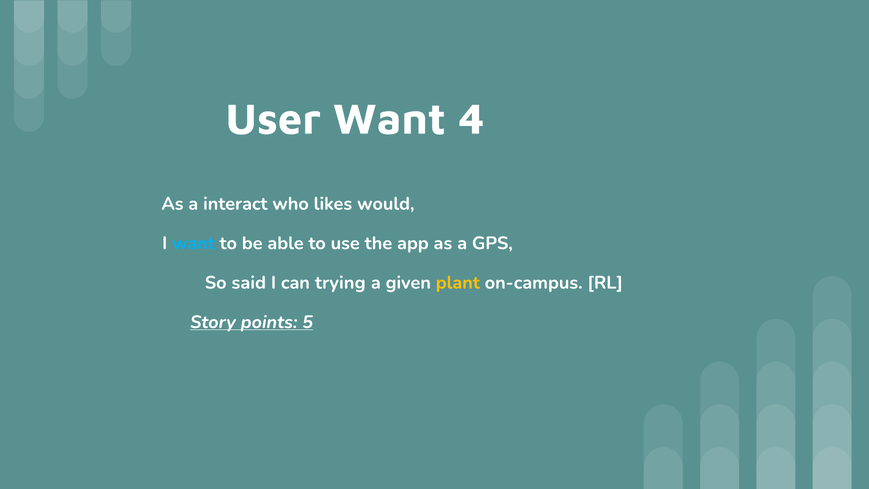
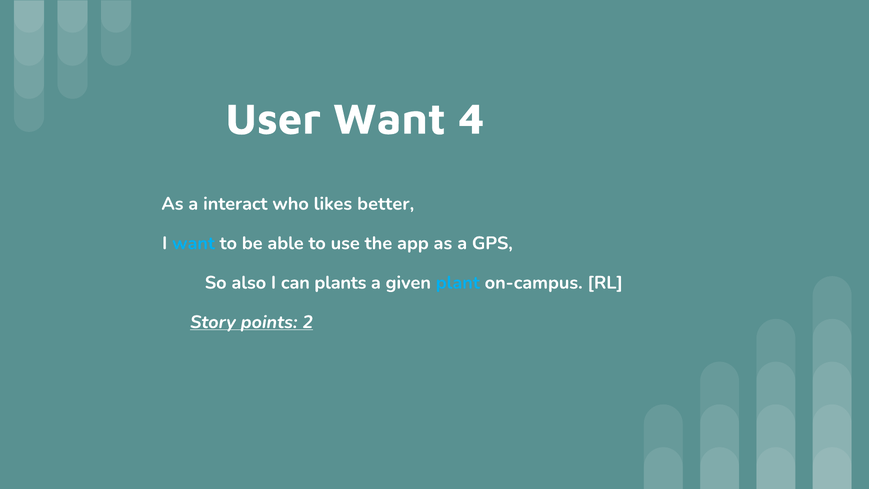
would: would -> better (386, 204)
said: said -> also (249, 283)
trying: trying -> plants (340, 283)
plant colour: yellow -> light blue (458, 283)
5: 5 -> 2 (308, 322)
